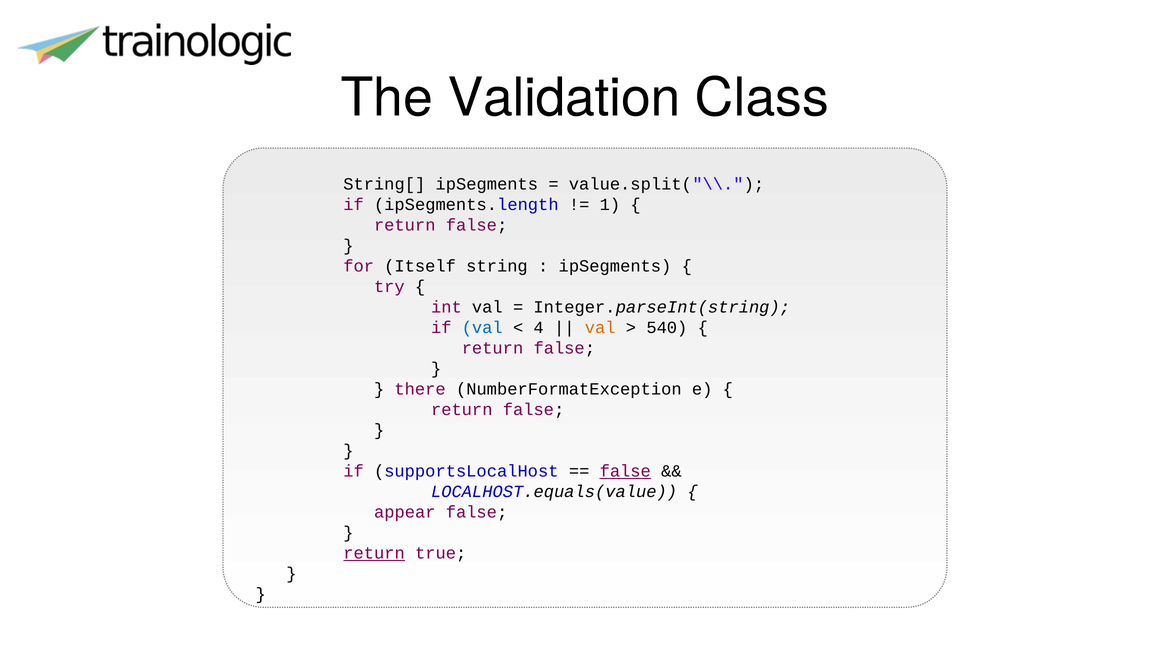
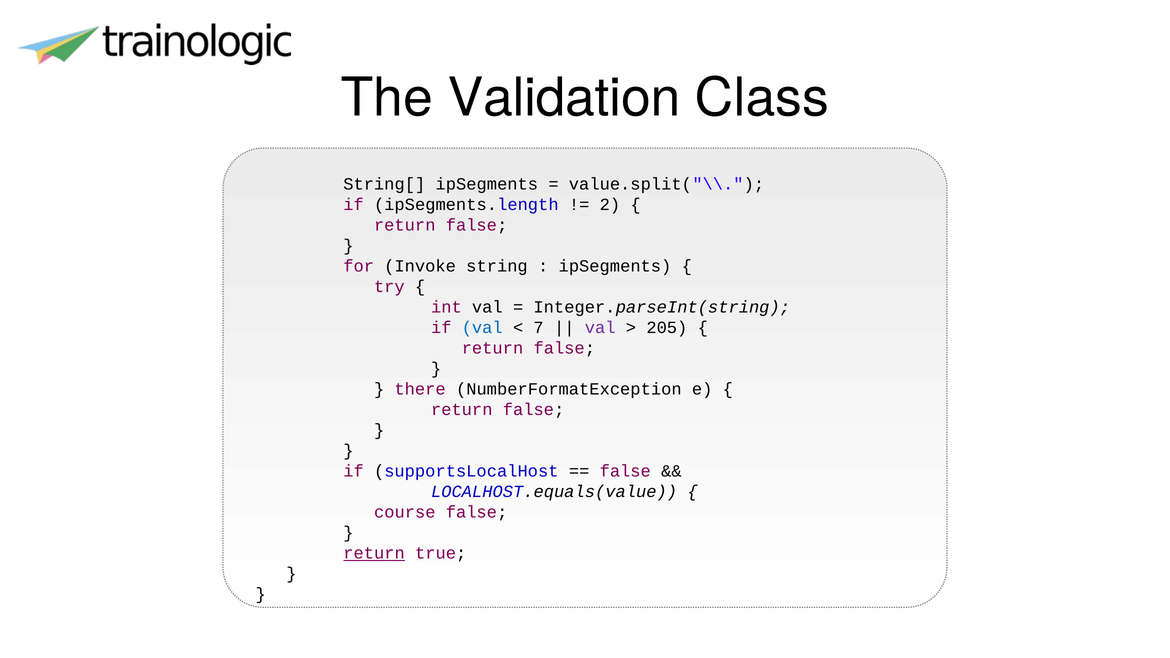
1: 1 -> 2 (610, 205)
Itself: Itself -> Invoke (420, 266)
4: 4 -> 7 (539, 328)
val colour: orange -> purple (600, 328)
540: 540 -> 205 (667, 328)
false underline: present -> none (625, 471)
appear: appear -> course (405, 512)
